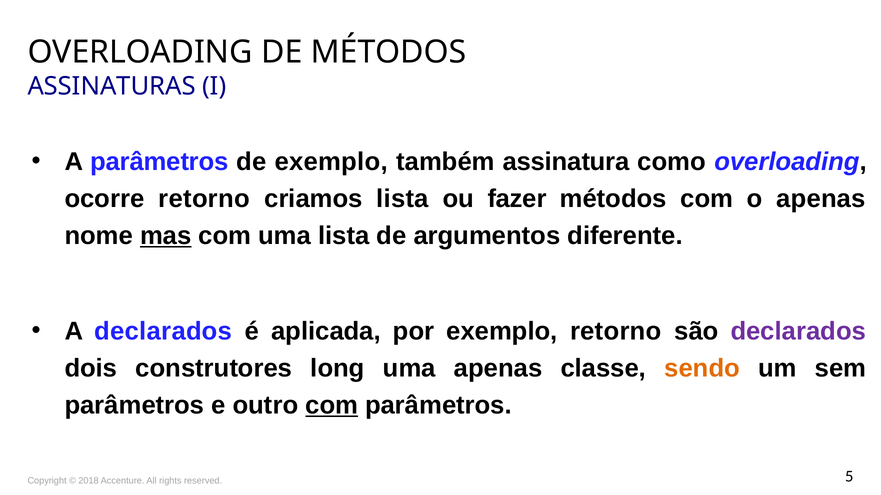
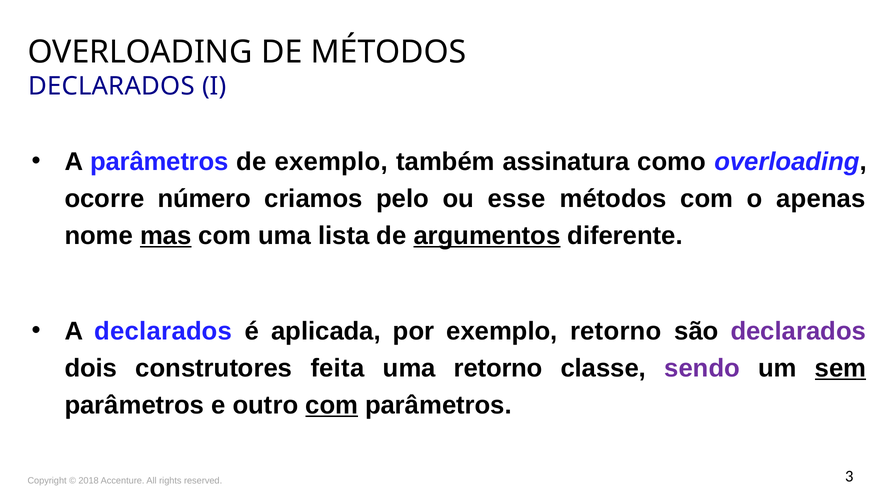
ASSINATURAS: ASSINATURAS -> DECLARADOS (111, 87)
ocorre retorno: retorno -> número (204, 199)
criamos lista: lista -> pelo (403, 199)
fazer: fazer -> esse (517, 199)
argumentos underline: none -> present (487, 236)
long: long -> feita (337, 369)
uma apenas: apenas -> retorno (498, 369)
sendo colour: orange -> purple (702, 369)
sem underline: none -> present (841, 369)
5: 5 -> 3 (849, 477)
